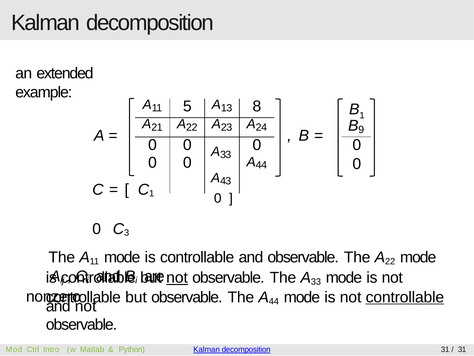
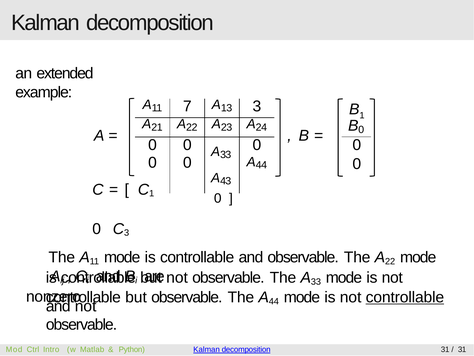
5: 5 -> 7 (187, 106)
8: 8 -> 3 (257, 106)
B 9: 9 -> 0 (361, 130)
not underline: present -> none (177, 278)
